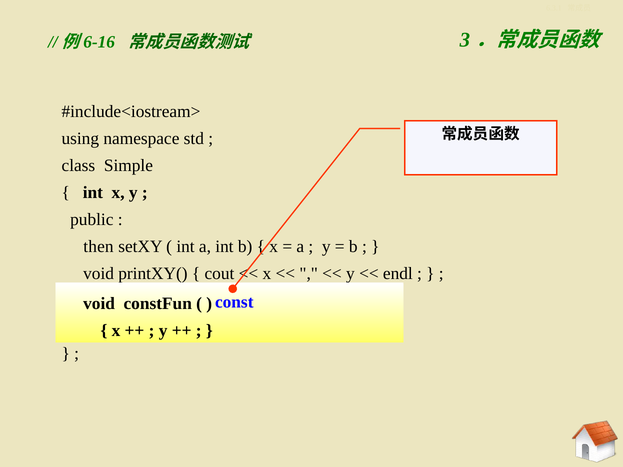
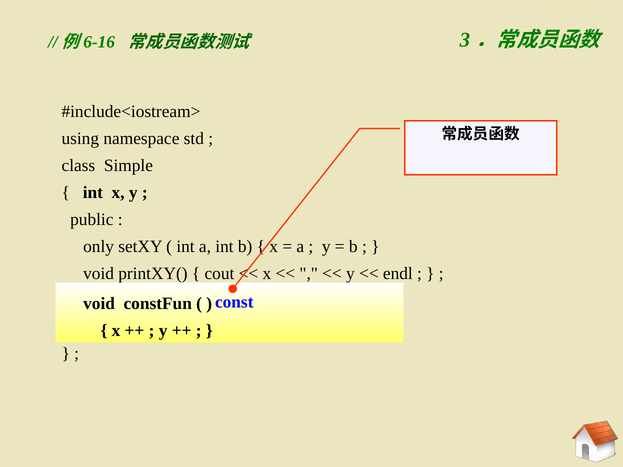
then: then -> only (99, 247)
